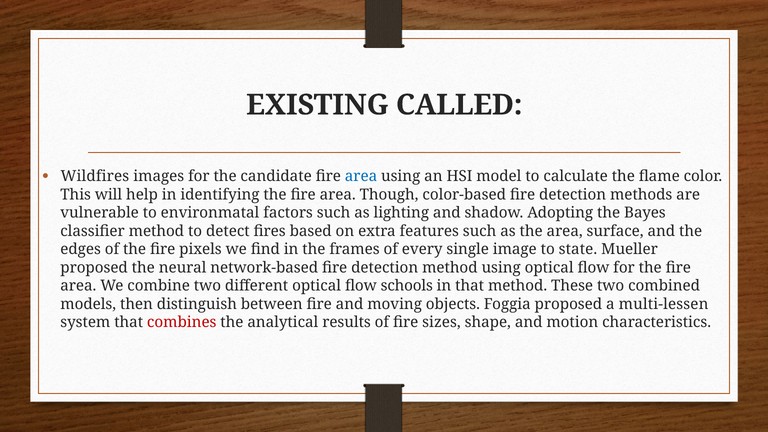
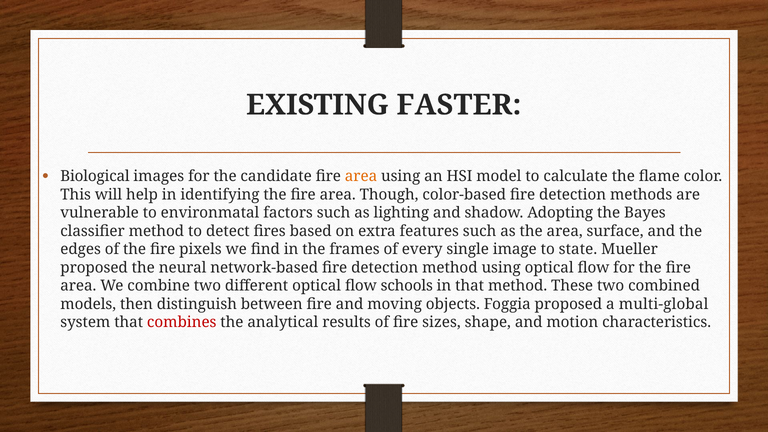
CALLED: CALLED -> FASTER (459, 105)
Wildfires: Wildfires -> Biological (95, 176)
area colour: blue -> orange (361, 176)
multi-lessen: multi-lessen -> multi-global (664, 304)
